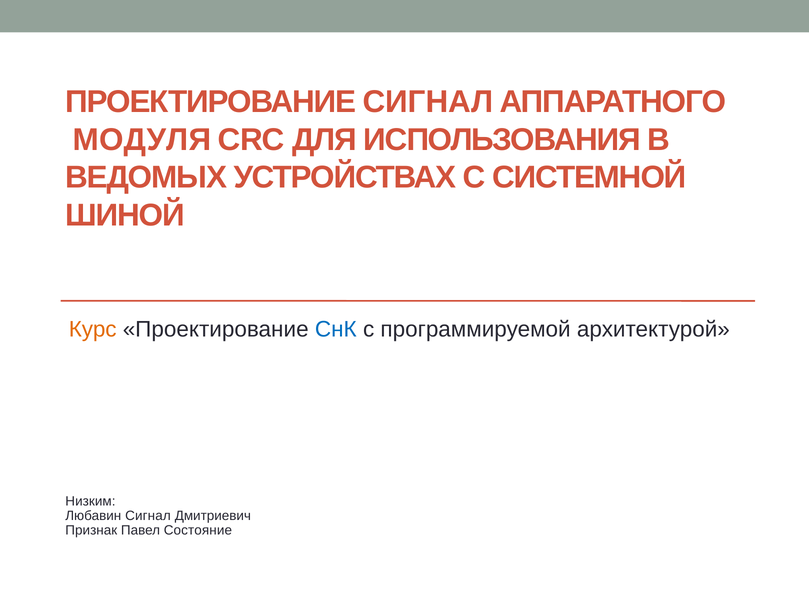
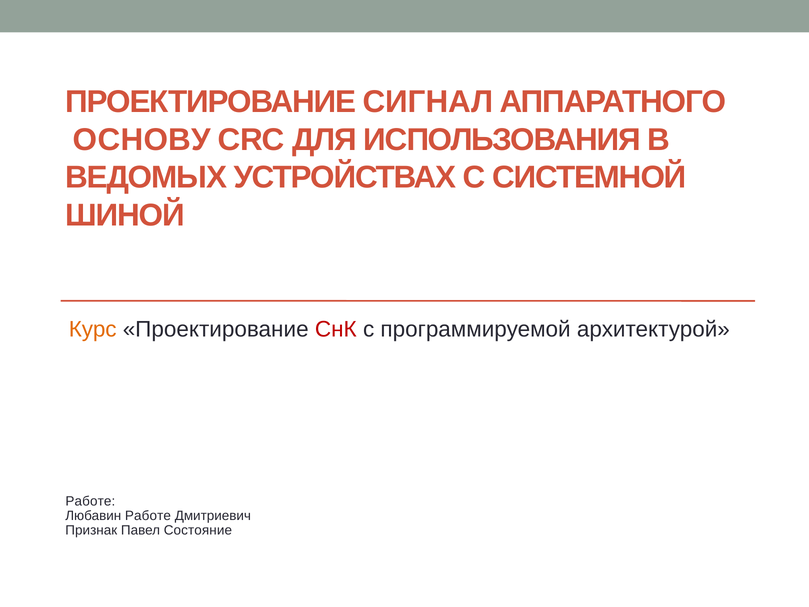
МОДУЛЯ: МОДУЛЯ -> ОСНОВУ (142, 140)
СнК colour: blue -> red (336, 329)
Низким: Низким -> Работе (90, 501)
Любавин Сигнал: Сигнал -> Работе (148, 516)
